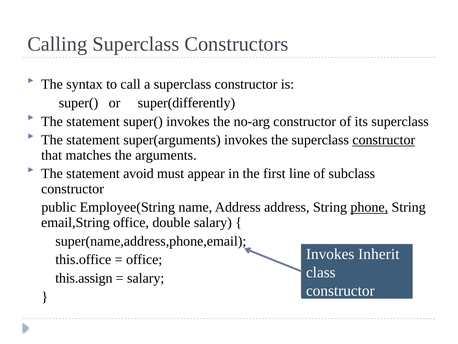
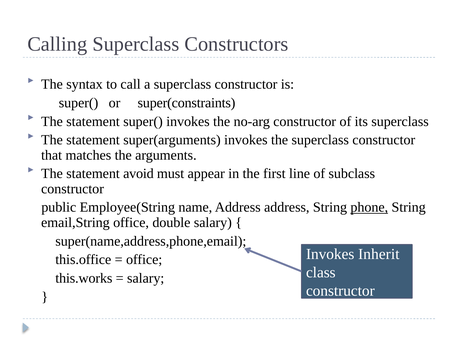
super(differently: super(differently -> super(constraints (186, 103)
constructor underline: present -> none (384, 140)
this.assign: this.assign -> this.works (84, 278)
